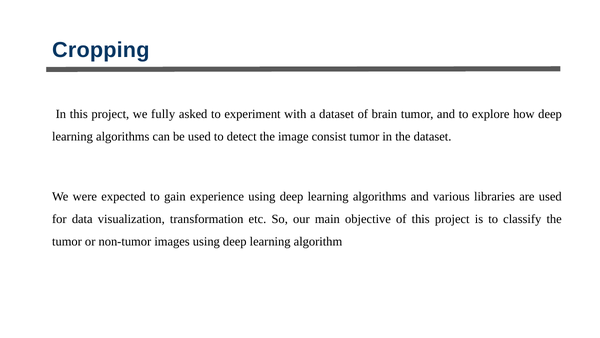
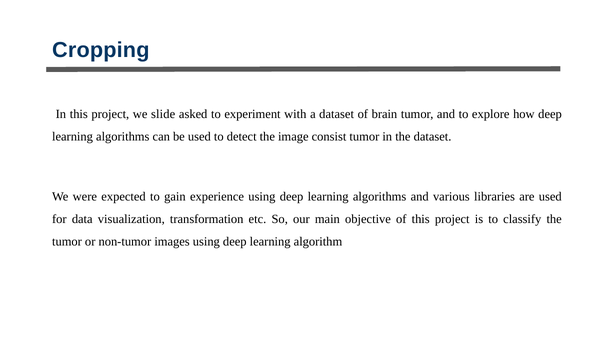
fully: fully -> slide (163, 114)
